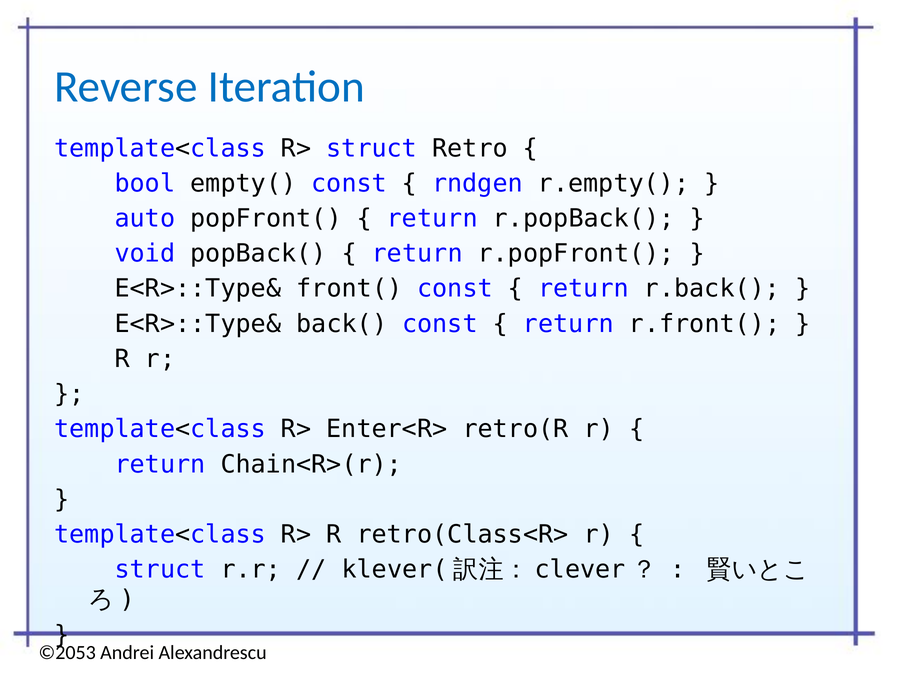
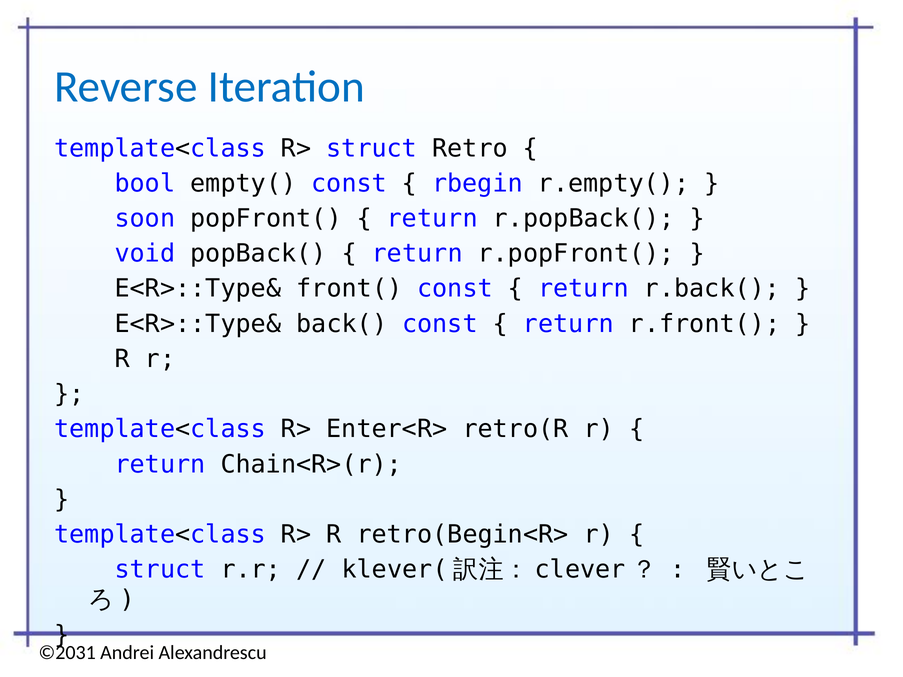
rndgen: rndgen -> rbegin (477, 183)
auto: auto -> soon (145, 219)
retro(Class<R>: retro(Class<R> -> retro(Begin<R> (463, 535)
©2053: ©2053 -> ©2031 (67, 653)
